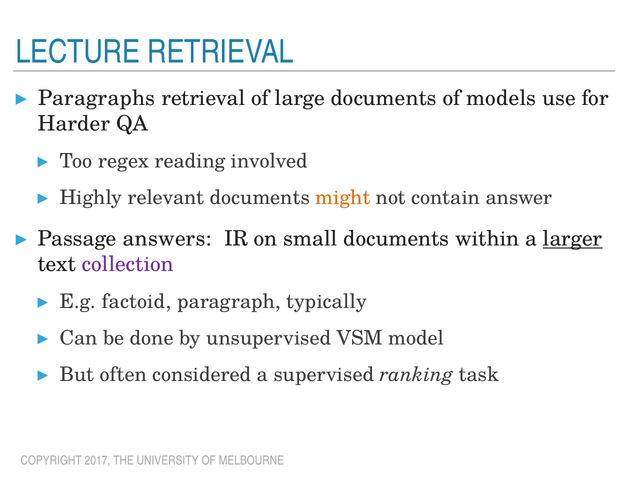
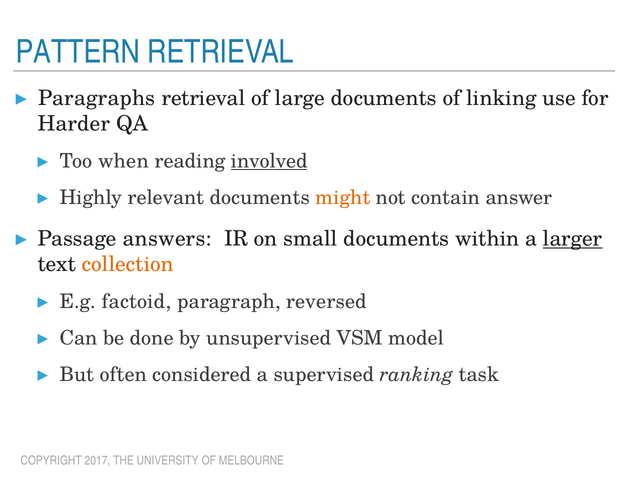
LECTURE: LECTURE -> PATTERN (78, 52)
models: models -> linking (501, 98)
regex: regex -> when (123, 161)
involved underline: none -> present (269, 161)
collection colour: purple -> orange (128, 265)
typically: typically -> reversed (326, 302)
